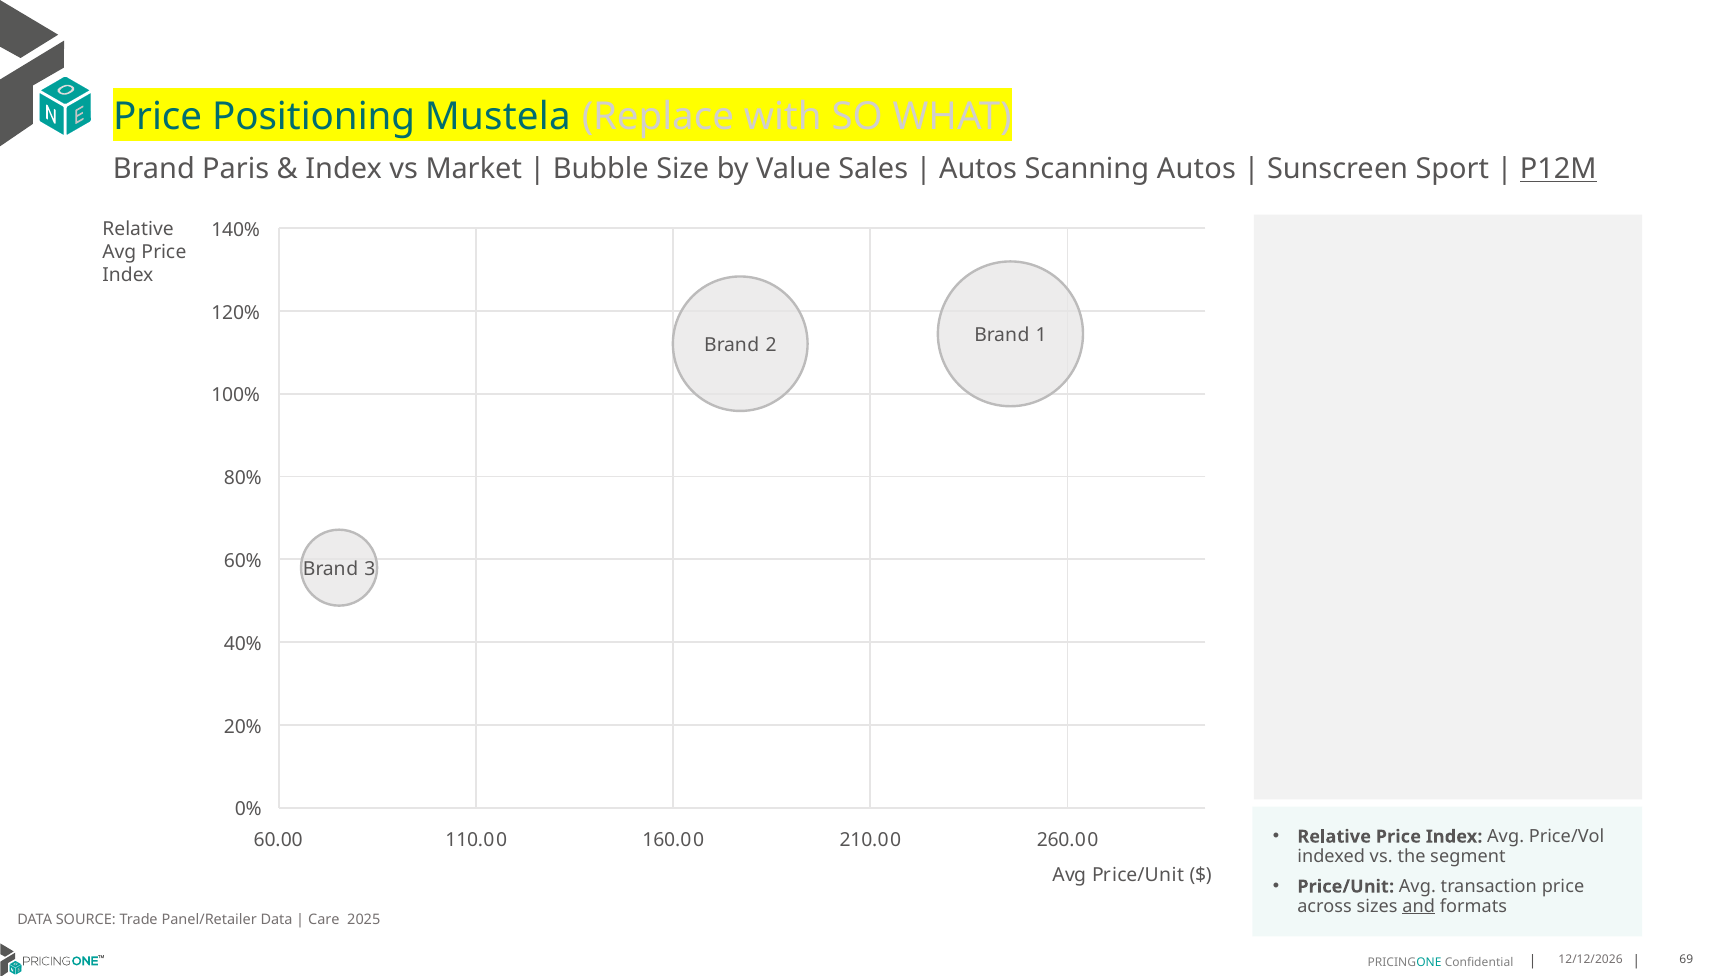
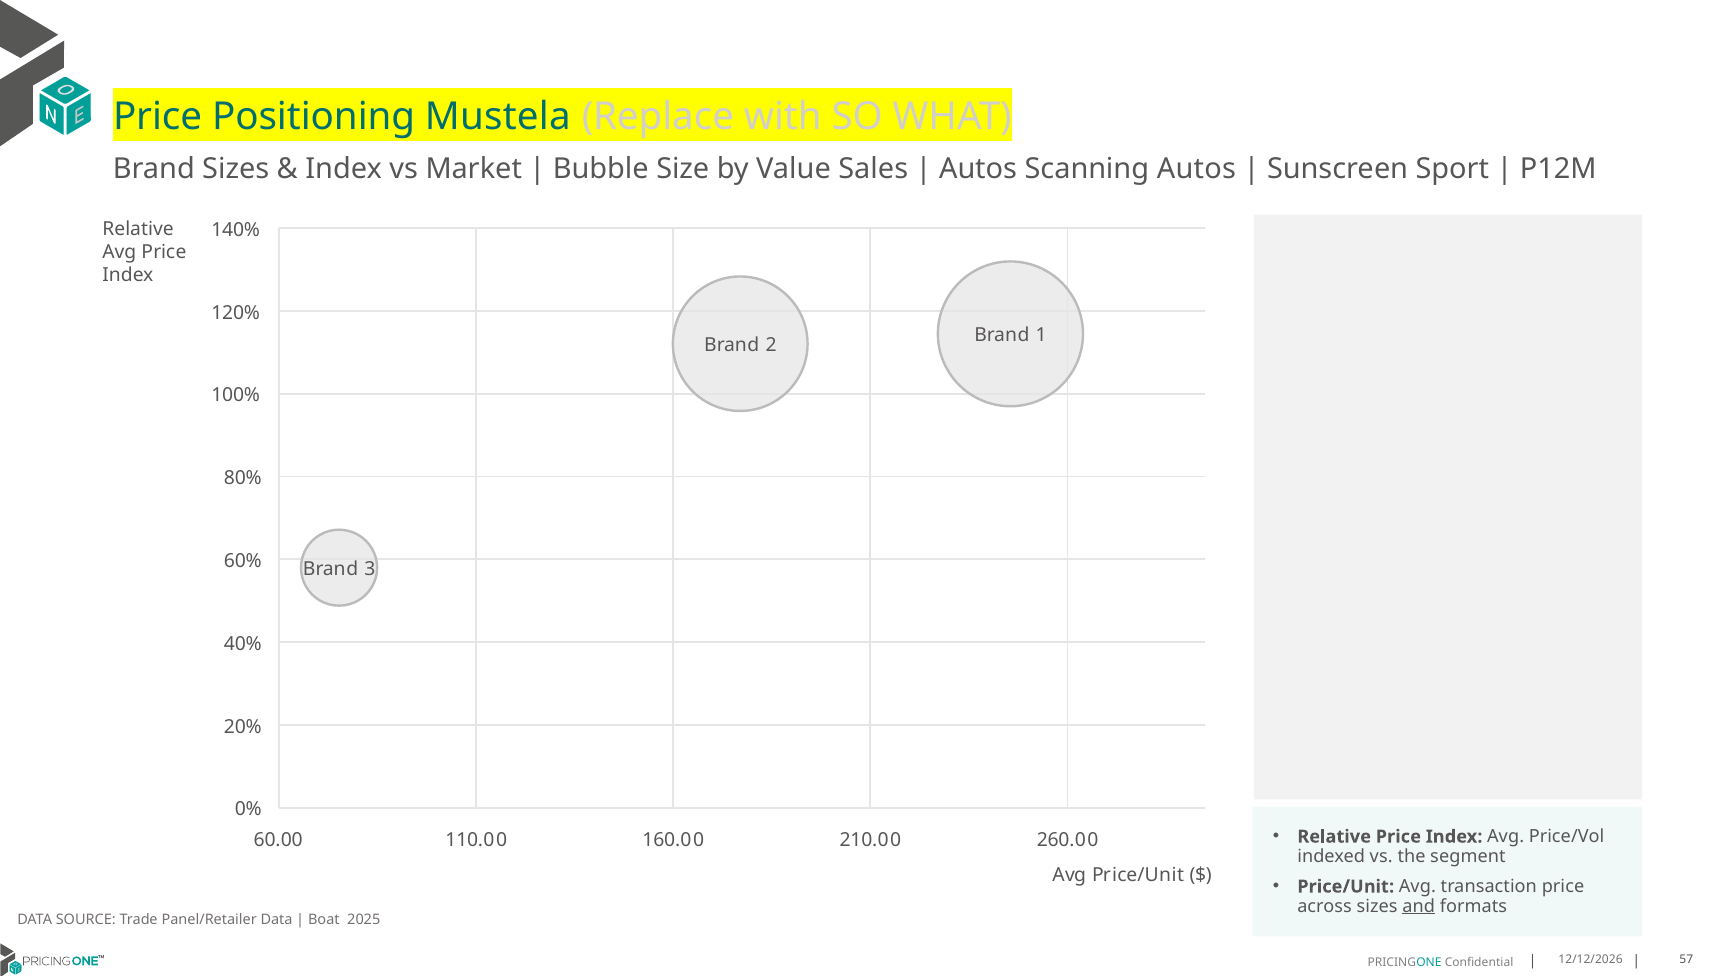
Brand Paris: Paris -> Sizes (236, 169)
P12M underline: present -> none (1558, 169)
Care: Care -> Boat (324, 920)
69: 69 -> 57 (1686, 960)
